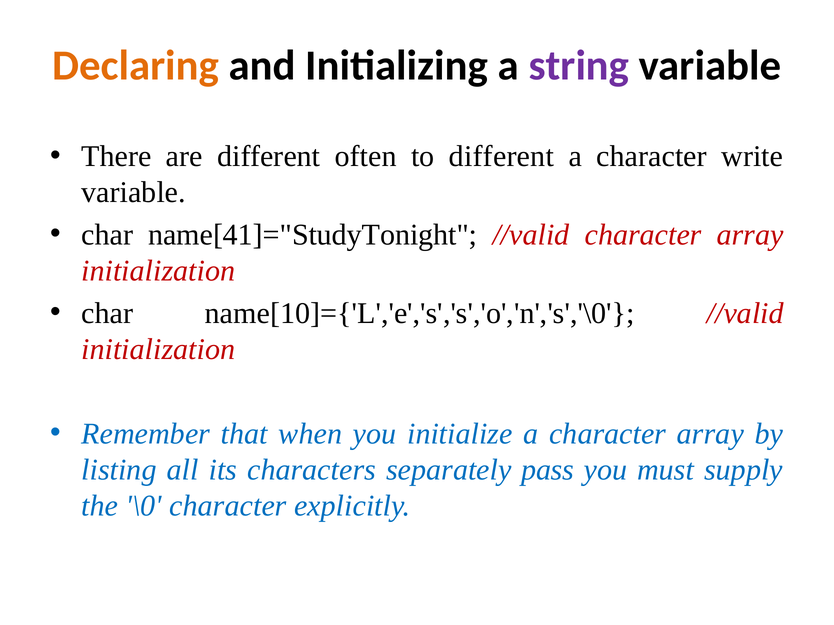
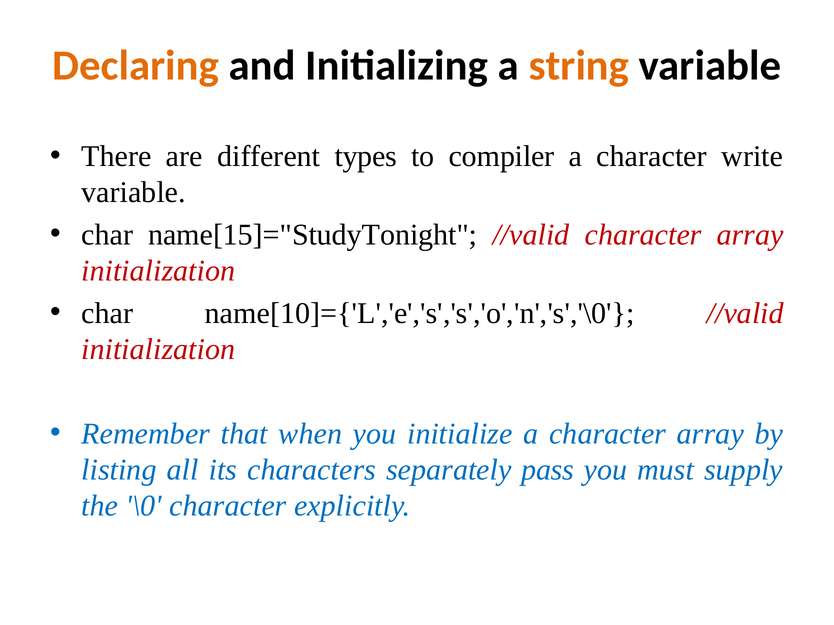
string colour: purple -> orange (579, 66)
often: often -> types (366, 156)
to different: different -> compiler (502, 156)
name[41]="StudyTonight: name[41]="StudyTonight -> name[15]="StudyTonight (313, 235)
